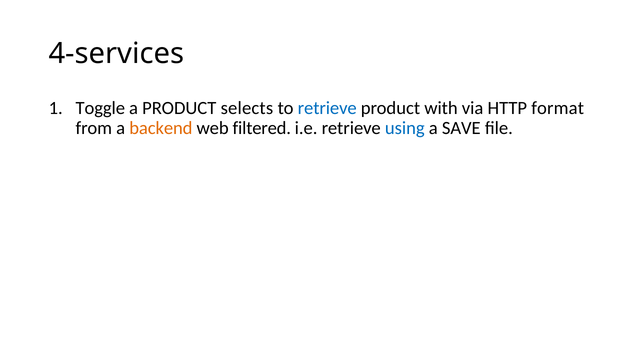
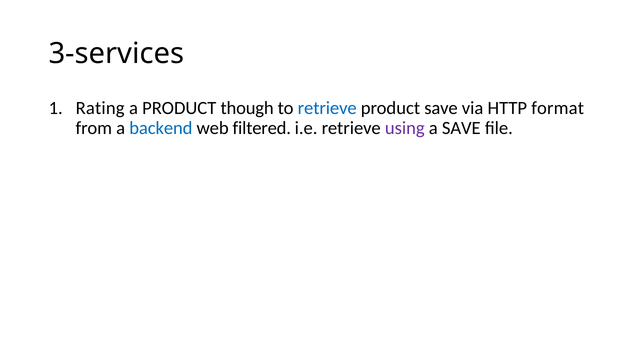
4-services: 4-services -> 3-services (116, 54)
Toggle: Toggle -> Rating (100, 108)
selects: selects -> though (247, 108)
product with: with -> save (441, 108)
backend colour: orange -> blue (161, 128)
using colour: blue -> purple (405, 128)
